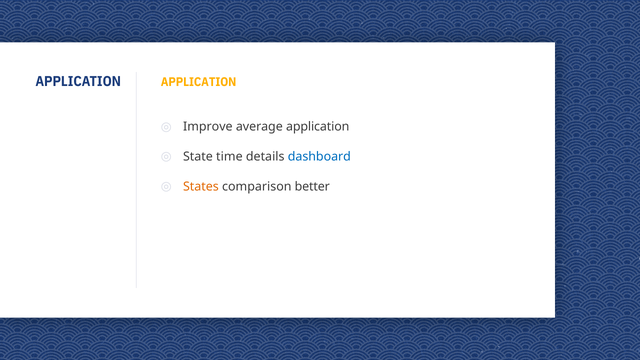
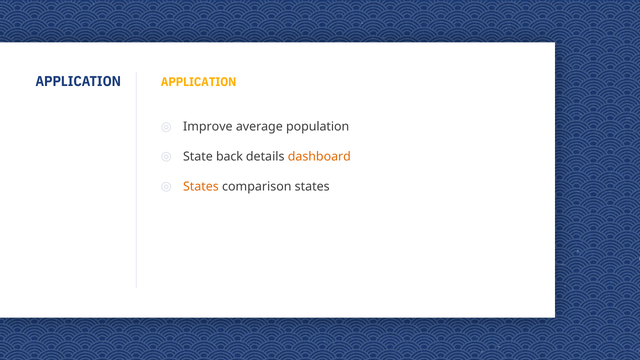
average application: application -> population (318, 127)
time: time -> back (229, 157)
dashboard colour: blue -> orange (319, 157)
comparison better: better -> states (312, 186)
